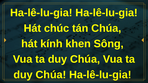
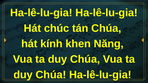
Sông: Sông -> Năng (109, 44)
